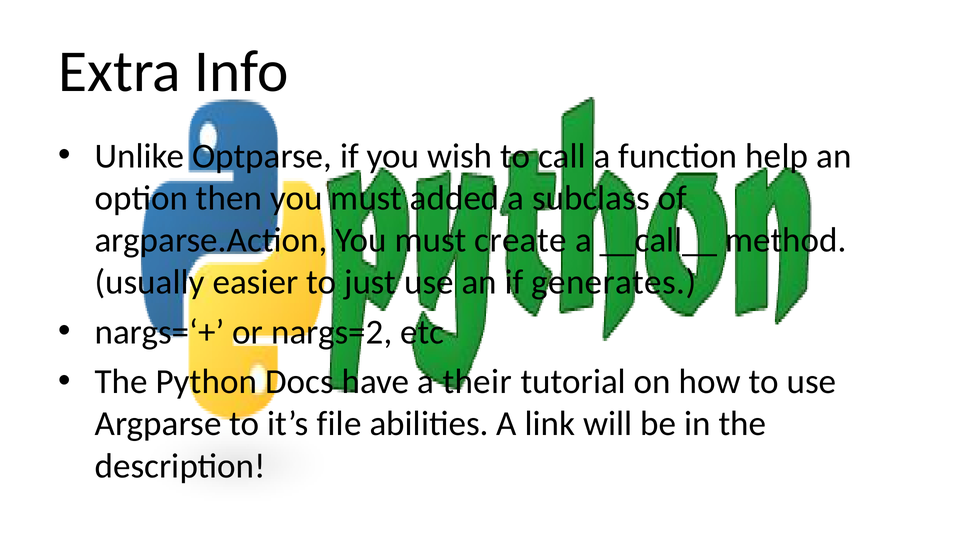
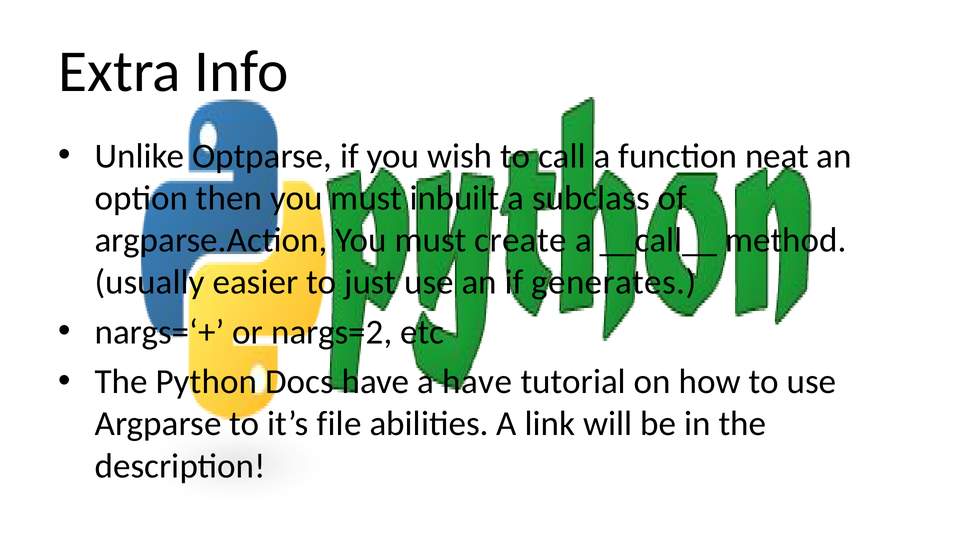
help: help -> neat (777, 156)
added: added -> inbuilt (455, 198)
a their: their -> have (477, 382)
